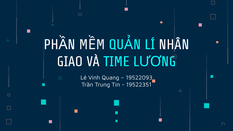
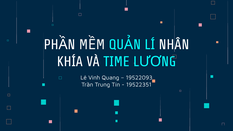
GIAO: GIAO -> KHÍA (70, 62)
